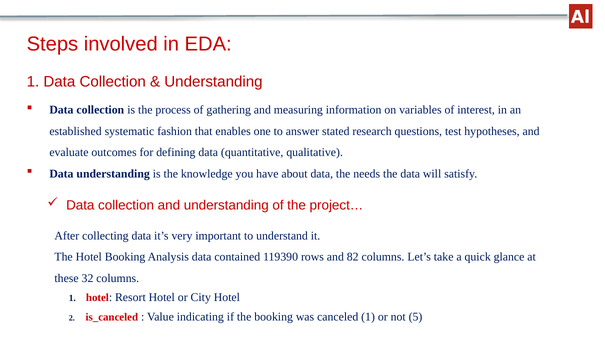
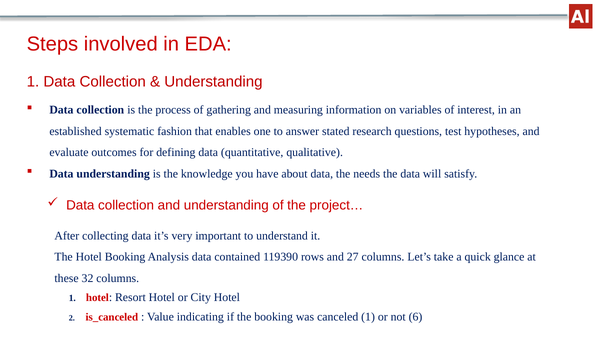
82: 82 -> 27 (353, 256)
5: 5 -> 6 (416, 316)
